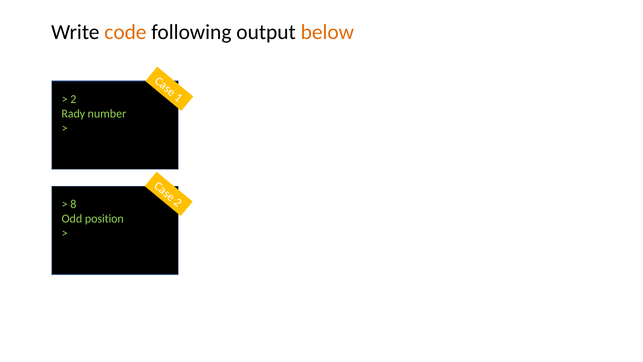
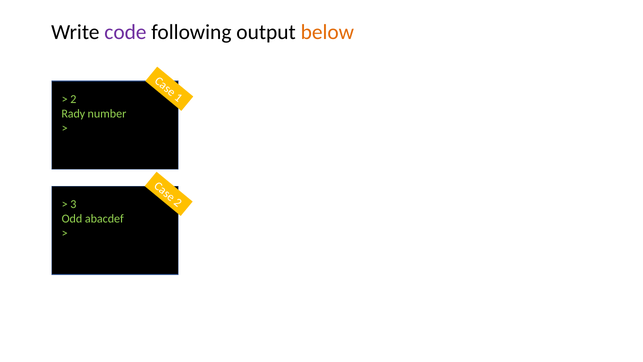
code colour: orange -> purple (125, 32)
8: 8 -> 3 (73, 204)
position: position -> abacdef (104, 219)
